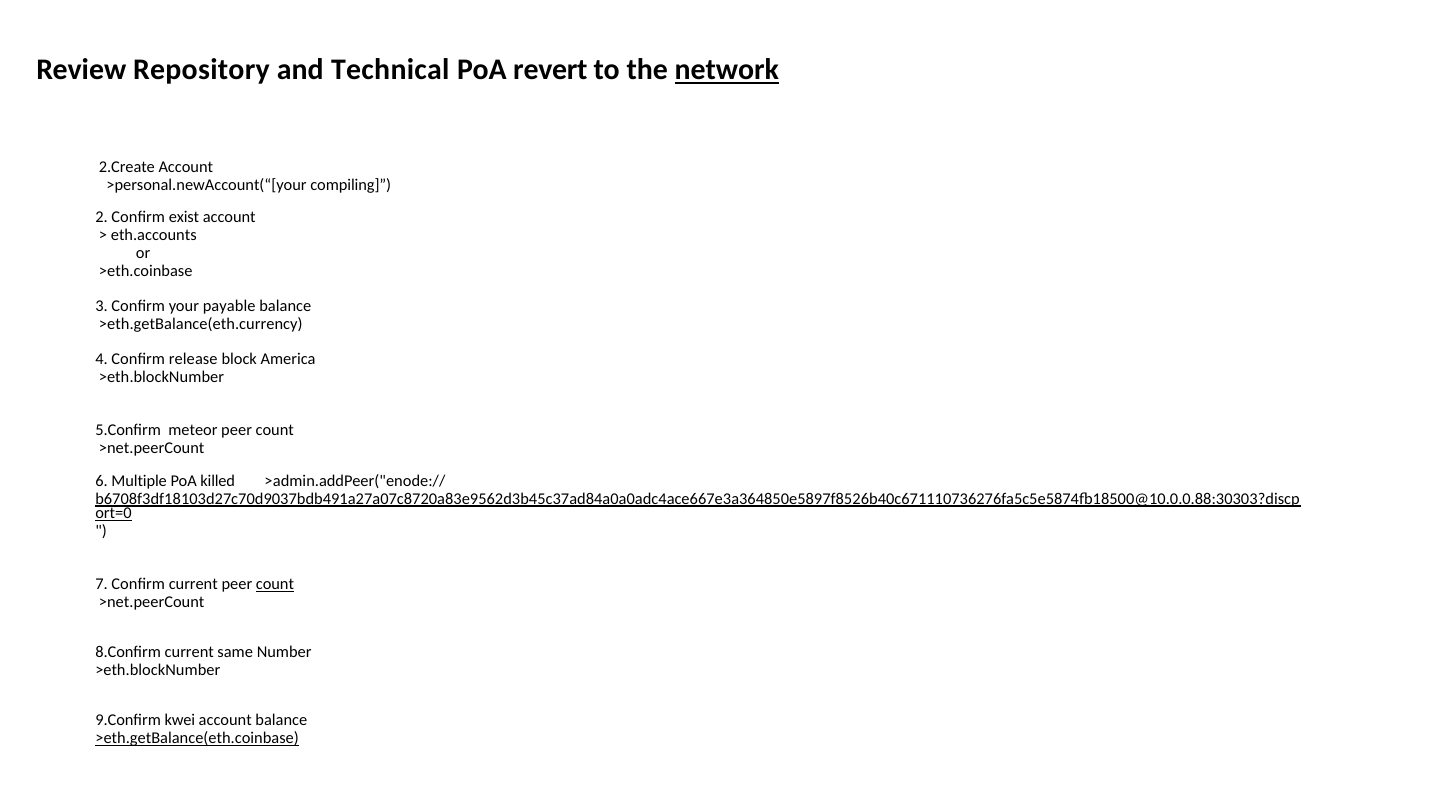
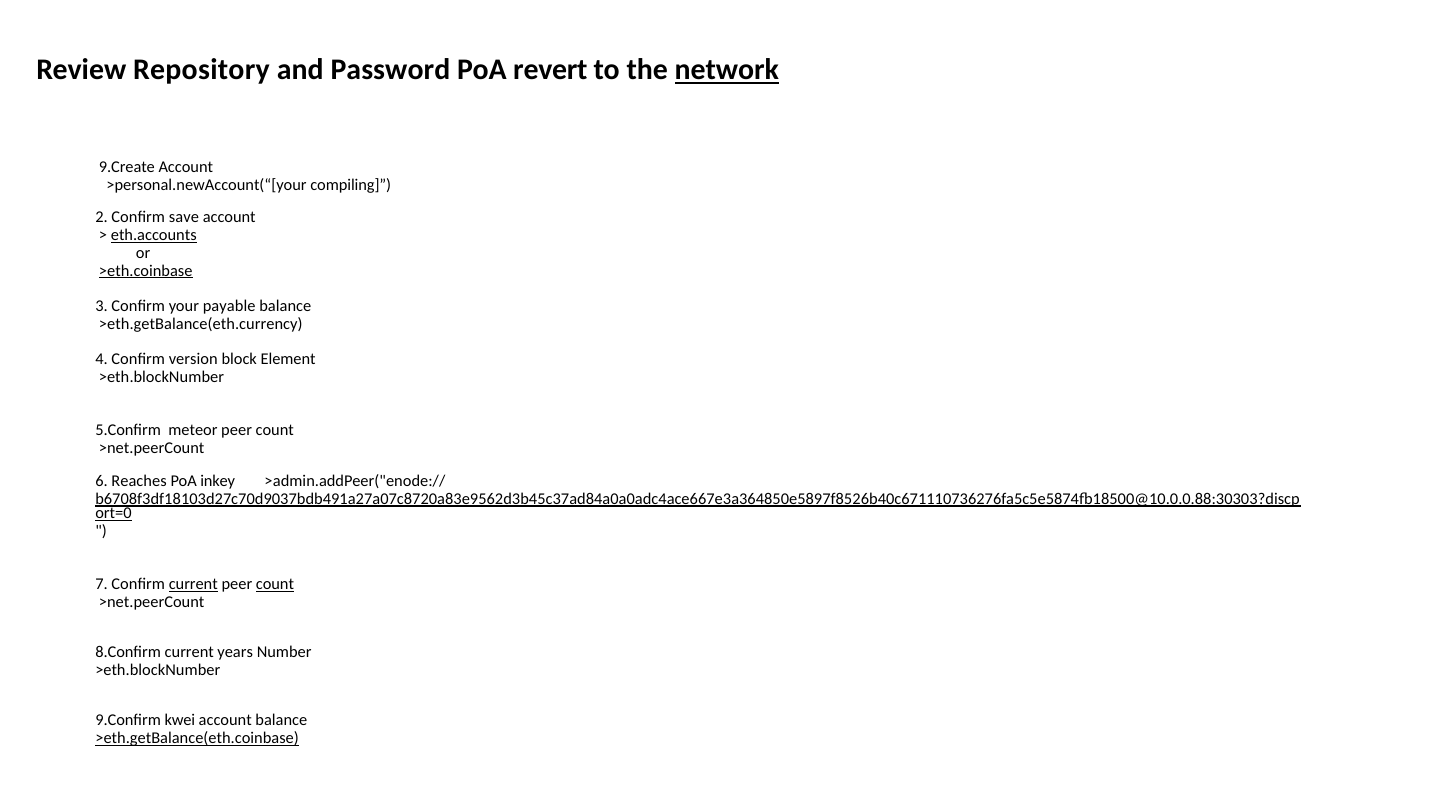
Technical: Technical -> Password (390, 70)
2.Create: 2.Create -> 9.Create (127, 167)
exist: exist -> save (184, 217)
eth.accounts underline: none -> present (154, 235)
>eth.coinbase underline: none -> present (146, 271)
release: release -> version (193, 359)
America: America -> Element (288, 359)
Multiple: Multiple -> Reaches (139, 480)
killed: killed -> inkey (218, 480)
current underline: none -> present (193, 584)
same: same -> years (235, 652)
